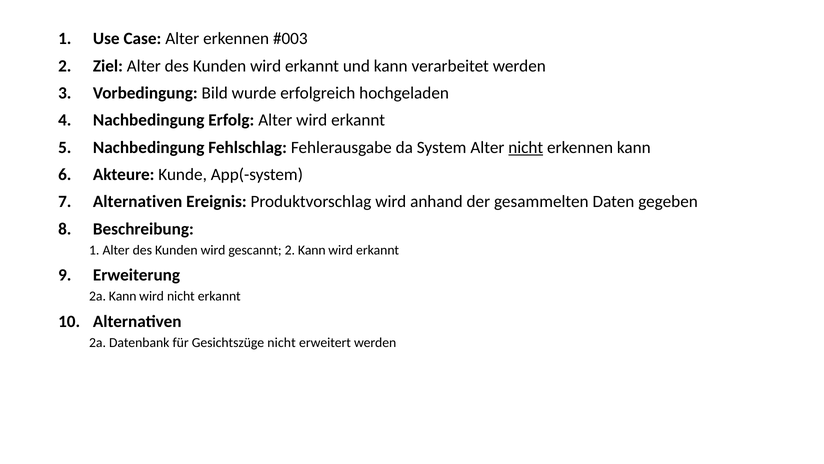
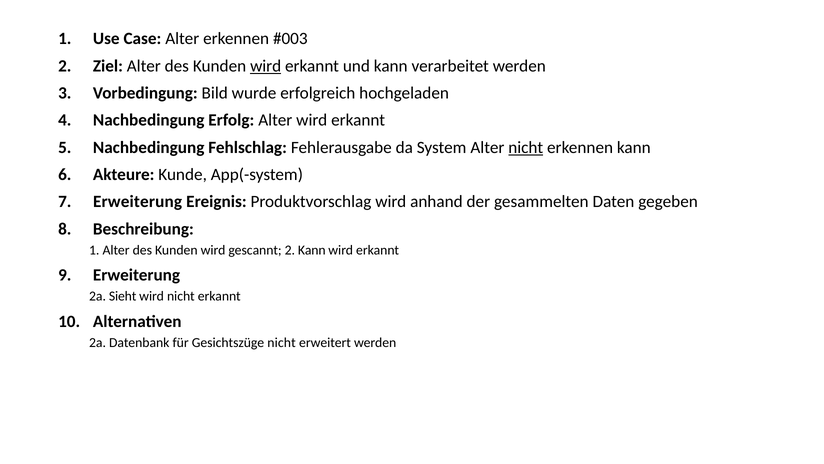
wird underline: none -> present (266, 66)
Alternativen: Alternativen -> Erweiterung (138, 202)
2a Kann: Kann -> Sieht (123, 296)
